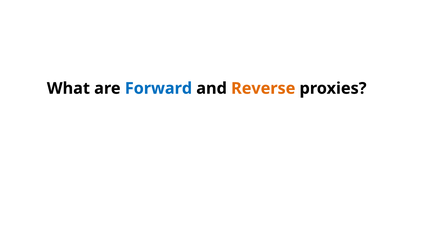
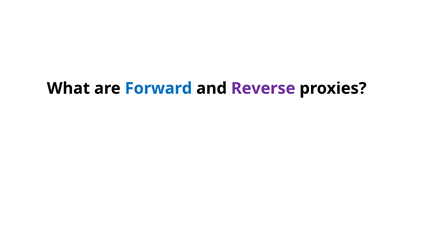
Reverse colour: orange -> purple (263, 88)
